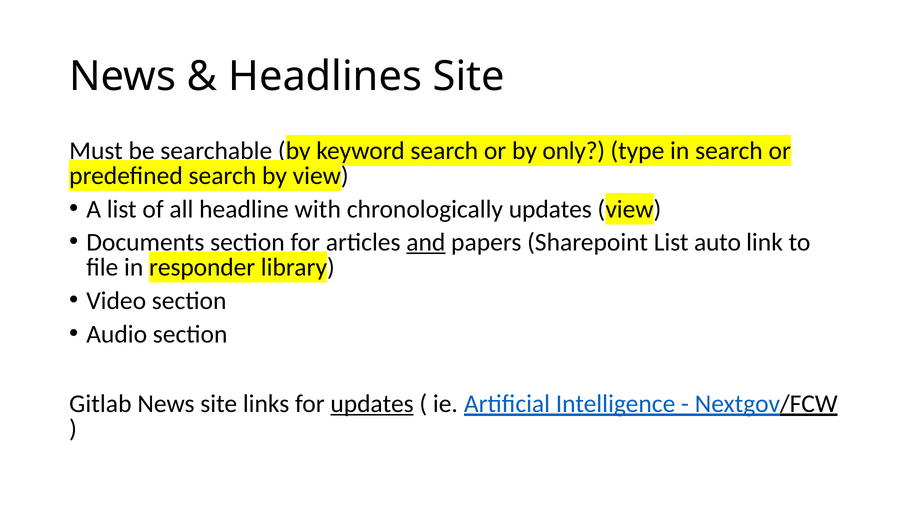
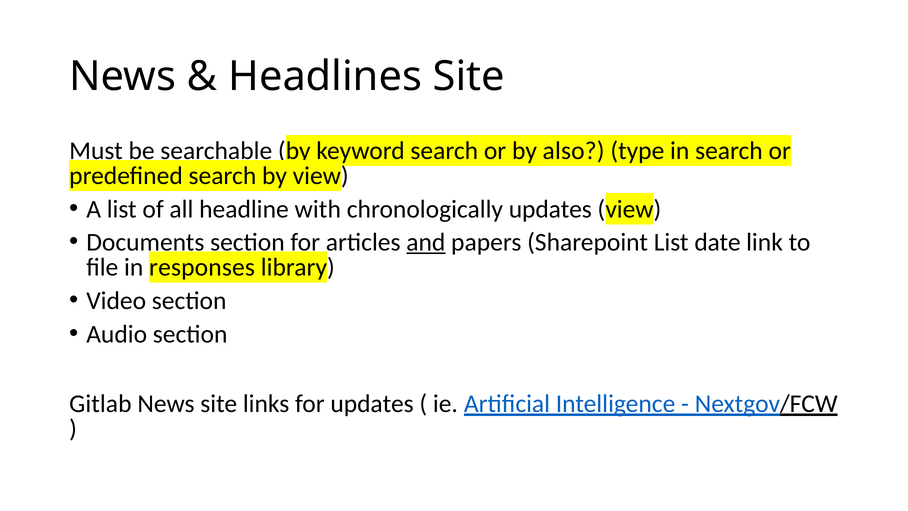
only: only -> also (574, 151)
auto: auto -> date (718, 242)
responder: responder -> responses (202, 267)
updates underline: present -> none (372, 404)
